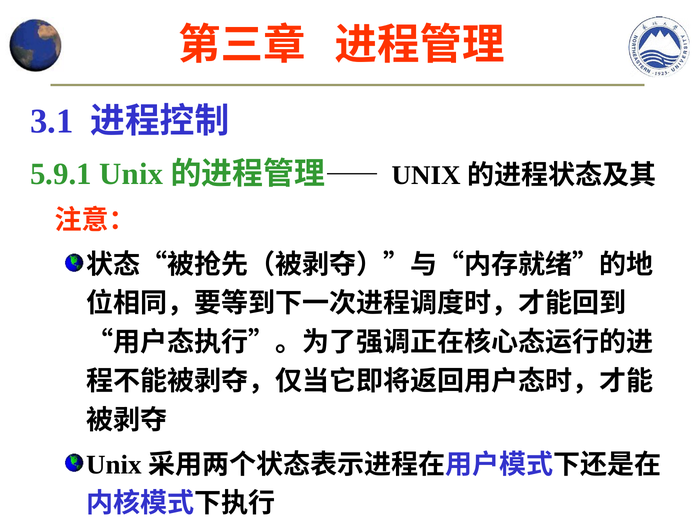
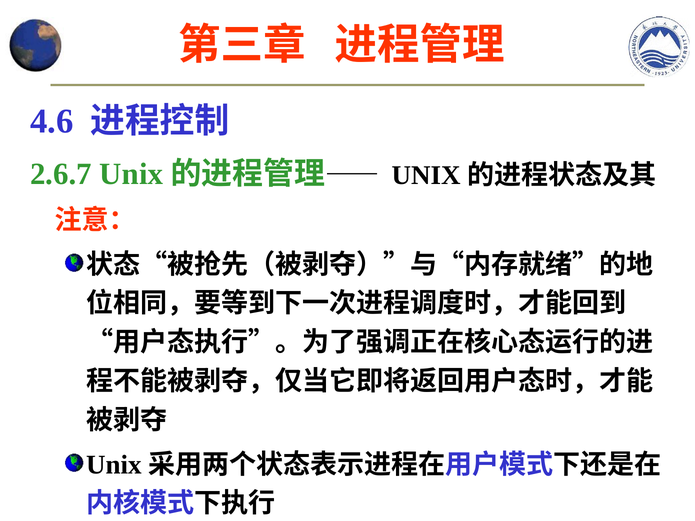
3.1: 3.1 -> 4.6 (52, 121)
5.9.1: 5.9.1 -> 2.6.7 (61, 174)
